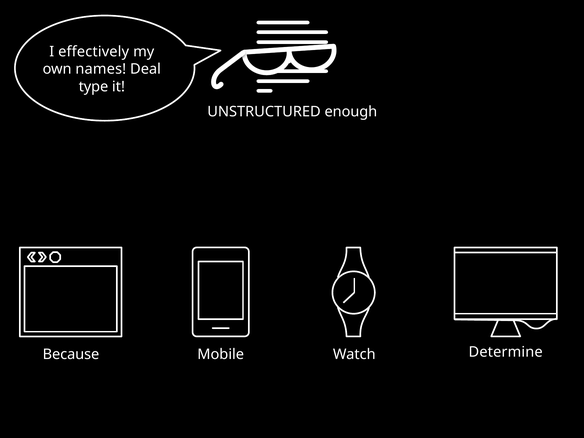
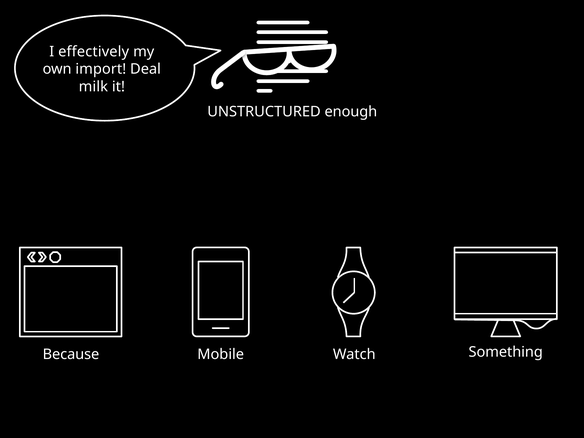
names: names -> import (101, 69)
type: type -> milk (93, 87)
Determine: Determine -> Something (506, 352)
